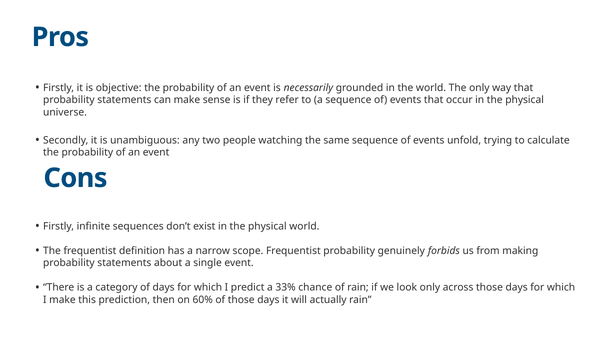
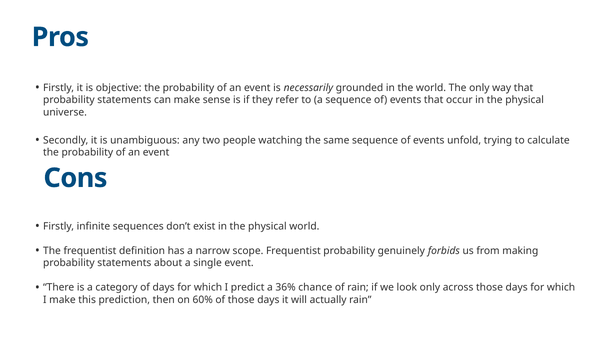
33%: 33% -> 36% (286, 287)
